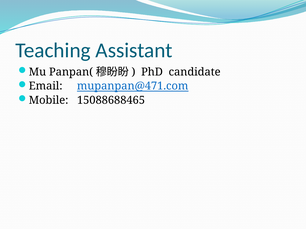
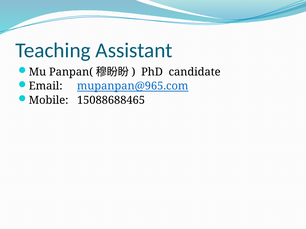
mupanpan@471.com: mupanpan@471.com -> mupanpan@965.com (133, 86)
